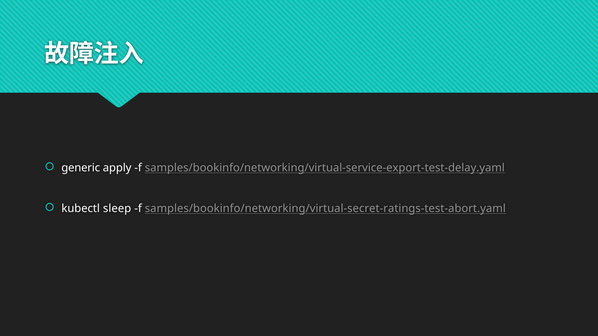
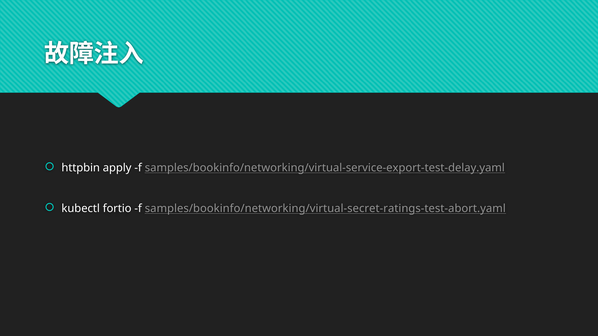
generic: generic -> httpbin (81, 168)
sleep: sleep -> fortio (117, 209)
